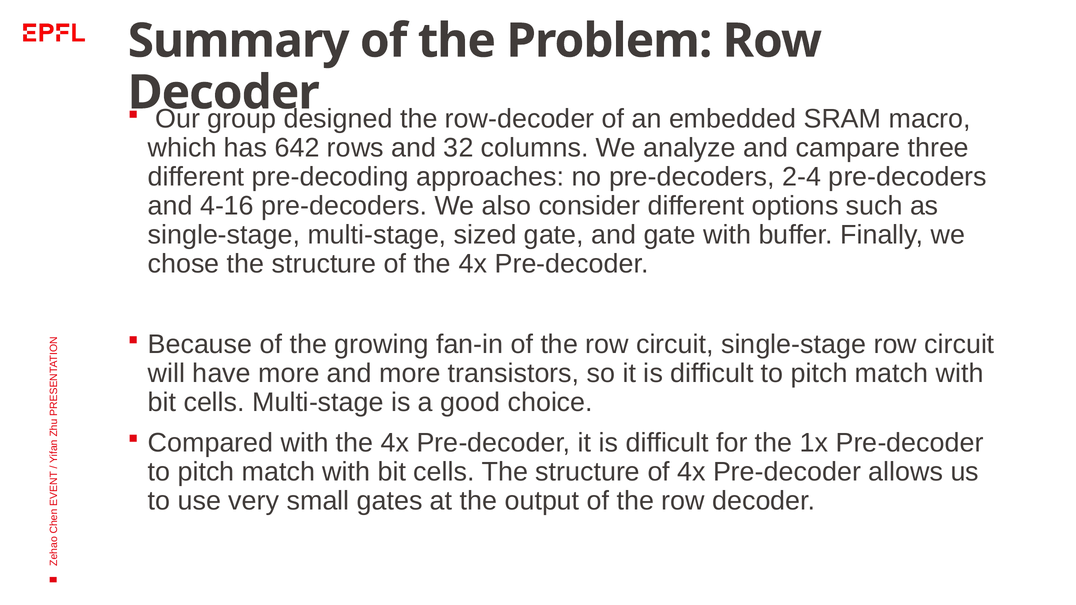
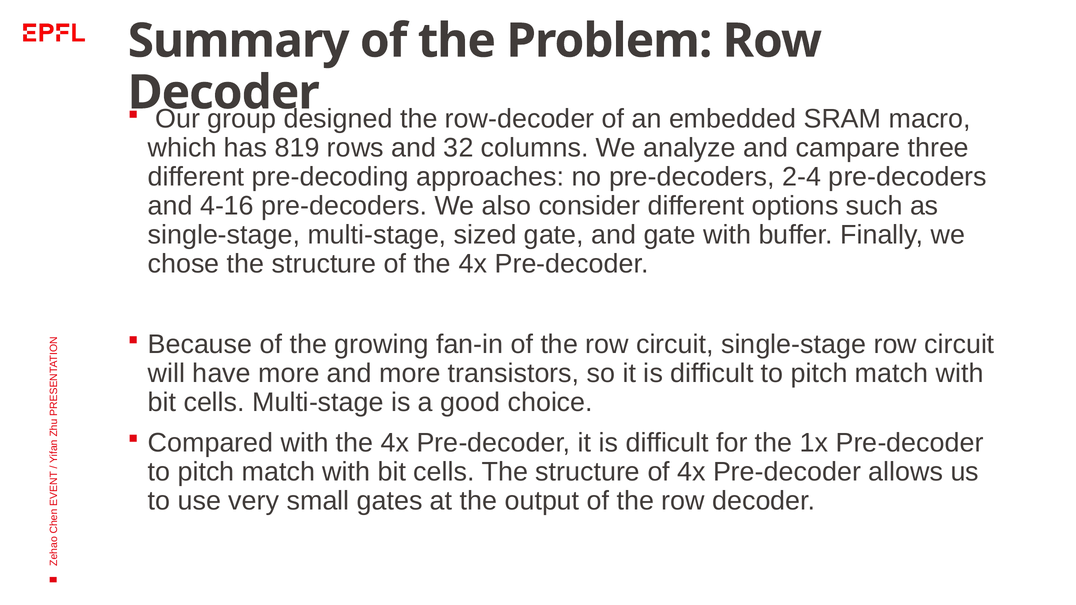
642: 642 -> 819 (297, 148)
